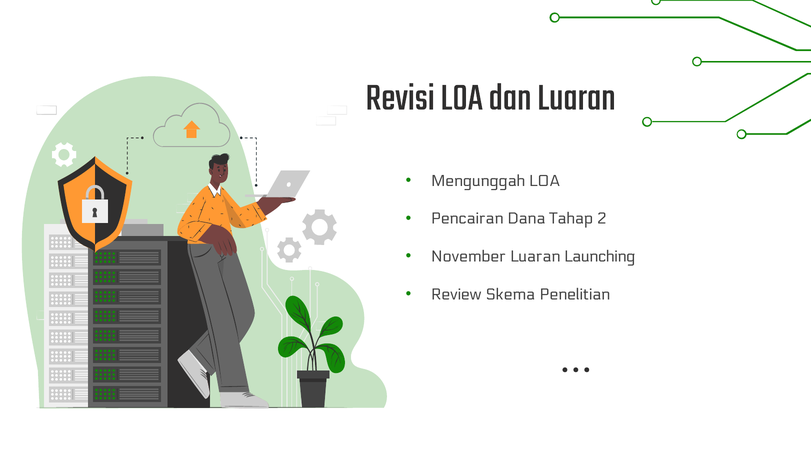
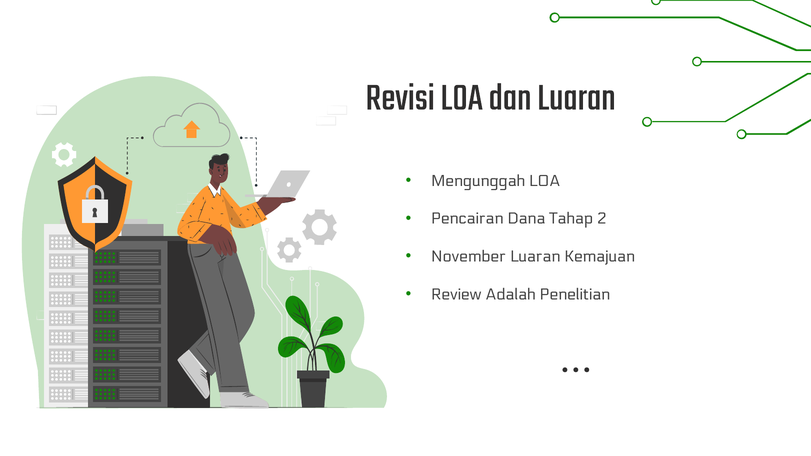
Launching: Launching -> Kemajuan (600, 257)
Skema: Skema -> Adalah (511, 295)
